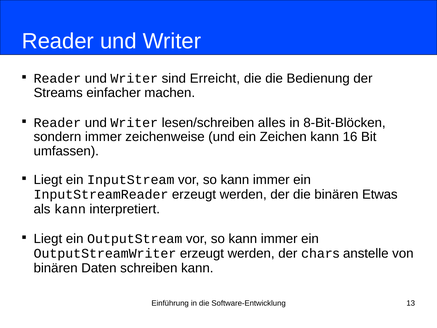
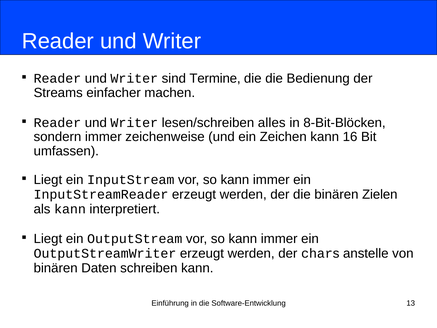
Erreicht: Erreicht -> Termine (215, 79)
Etwas: Etwas -> Zielen (380, 194)
